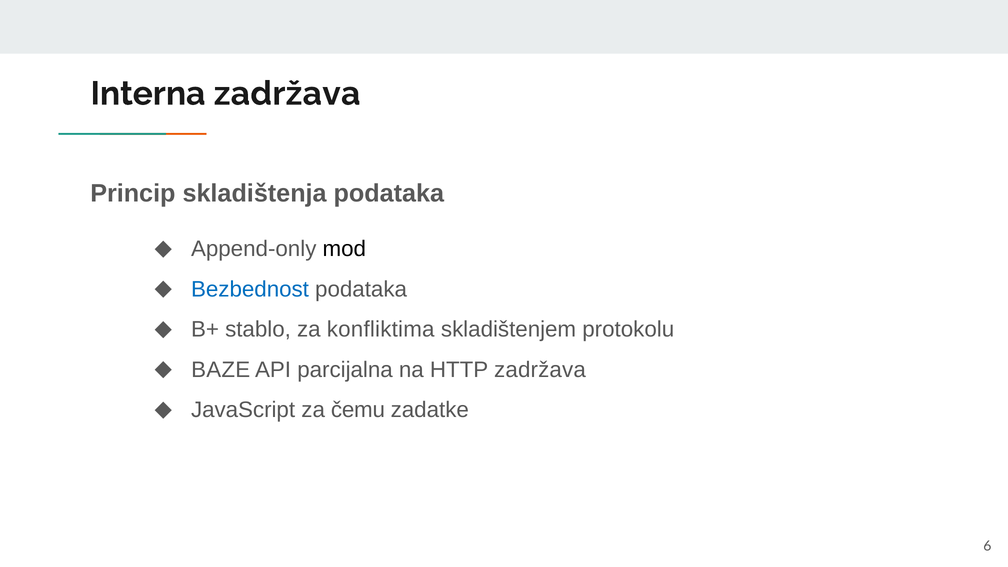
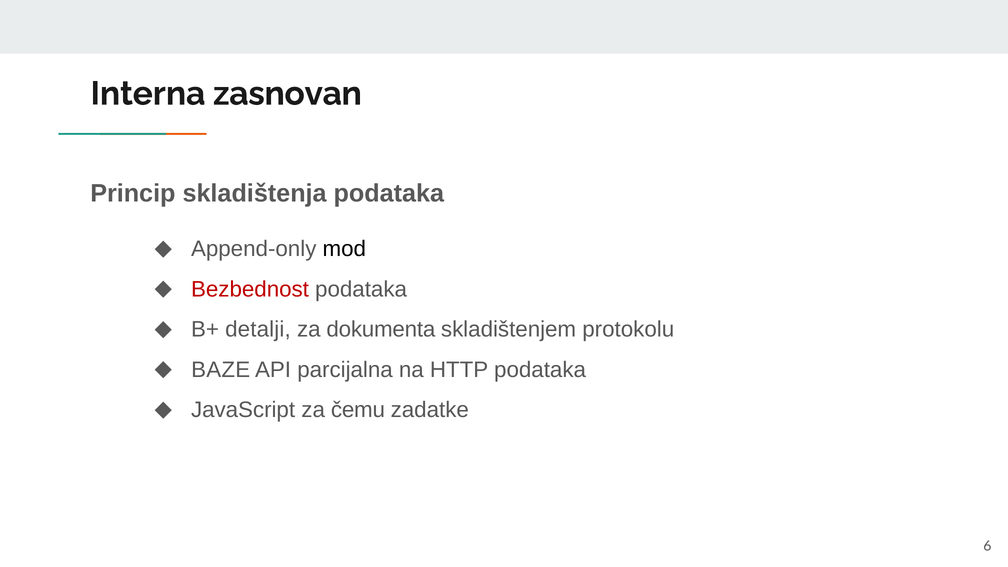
Interna zadržava: zadržava -> zasnovan (287, 94)
Bezbednost colour: blue -> red (250, 289)
stablo: stablo -> detalji (258, 330)
konfliktima: konfliktima -> dokumenta (381, 330)
HTTP zadržava: zadržava -> podataka (540, 370)
